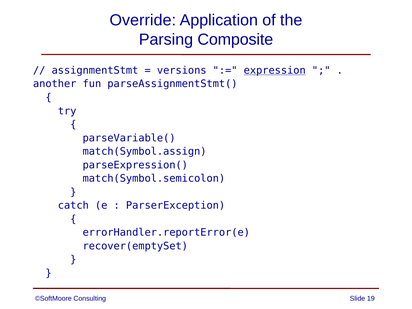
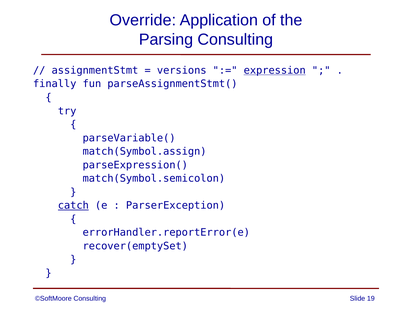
Parsing Composite: Composite -> Consulting (235, 40)
another: another -> finally (55, 84)
catch underline: none -> present (73, 206)
